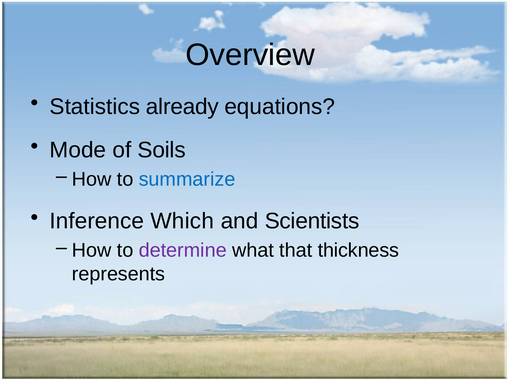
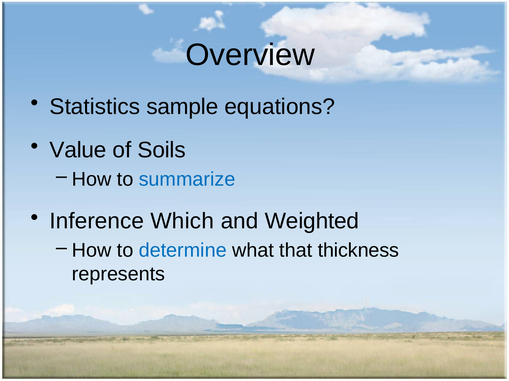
already: already -> sample (182, 107)
Mode: Mode -> Value (78, 150)
Scientists: Scientists -> Weighted (312, 222)
determine colour: purple -> blue (183, 251)
